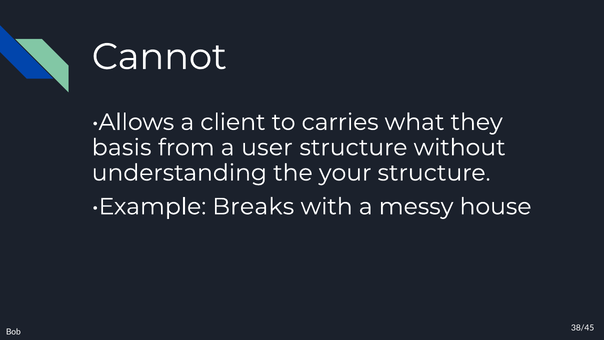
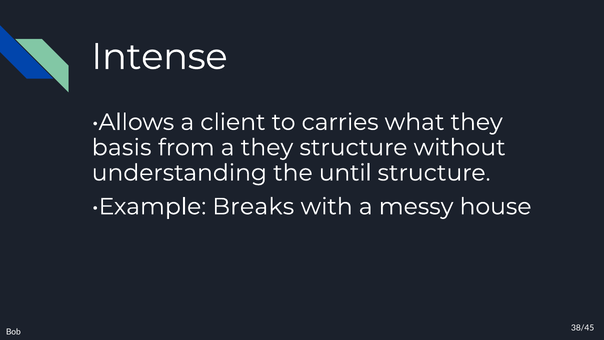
Cannot: Cannot -> Intense (159, 57)
a user: user -> they (267, 147)
your: your -> until (345, 173)
